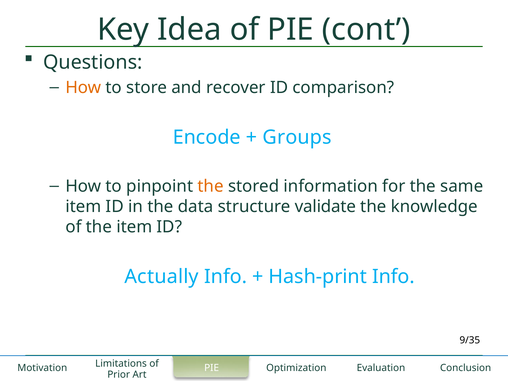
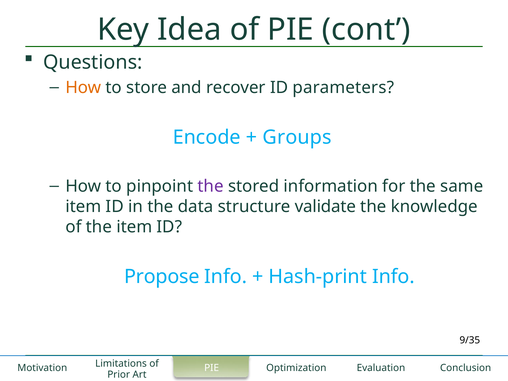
comparison: comparison -> parameters (343, 87)
the colour: orange -> purple (211, 186)
Actually: Actually -> Propose (162, 277)
